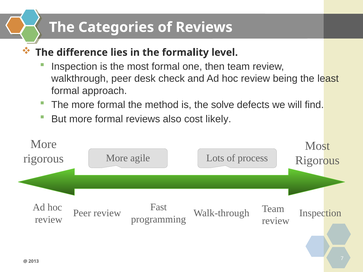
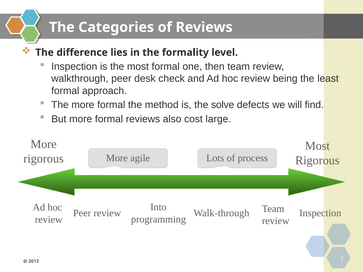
likely: likely -> large (218, 119)
Fast: Fast -> Into (158, 207)
